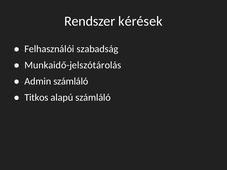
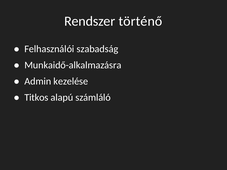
kérések: kérések -> történő (140, 21)
Munkaidő-jelszótárolás: Munkaidő-jelszótárolás -> Munkaidő-alkalmazásra (73, 65)
Admin számláló: számláló -> kezelése (71, 81)
